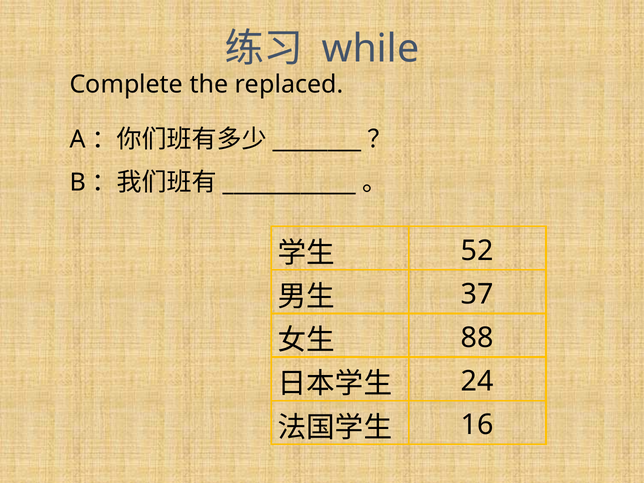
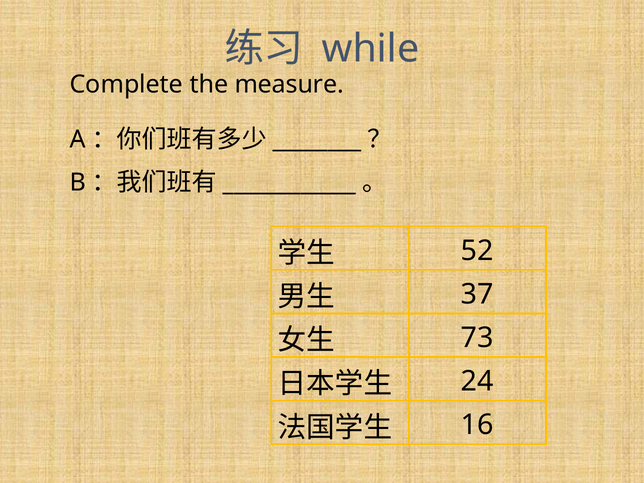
replaced: replaced -> measure (289, 84)
88: 88 -> 73 (477, 338)
